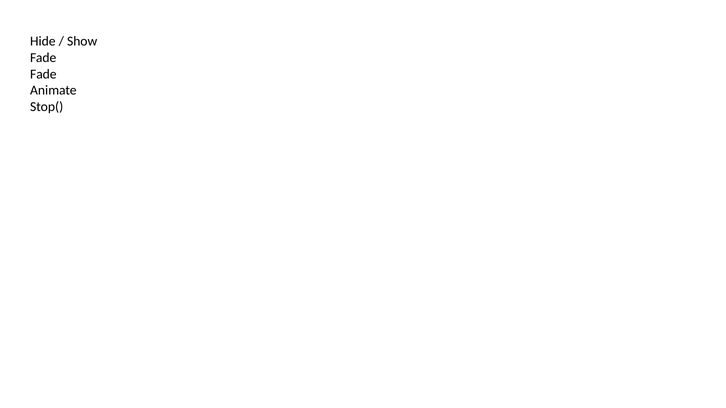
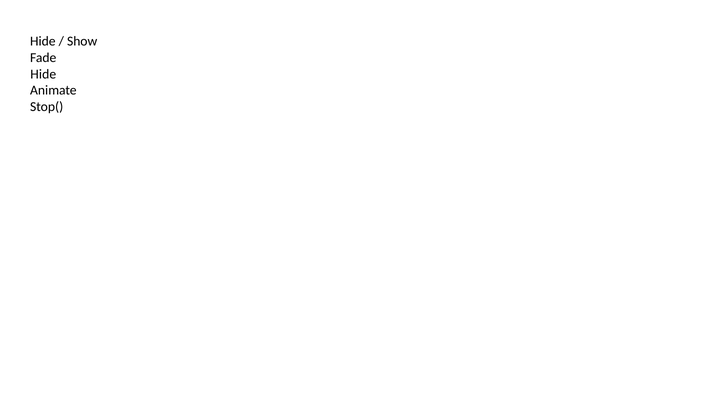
Fade: Fade -> Hide (43, 74)
